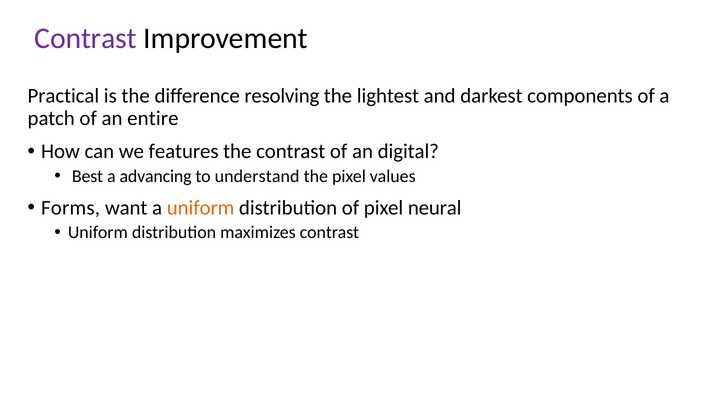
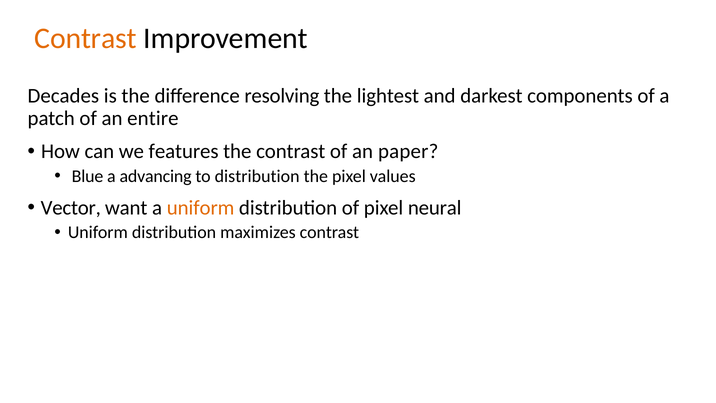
Contrast colour: purple -> orange (86, 38)
Practical: Practical -> Decades (63, 96)
digital: digital -> paper (408, 151)
Best: Best -> Blue (88, 176)
to understand: understand -> distribution (257, 176)
Forms: Forms -> Vector (71, 207)
